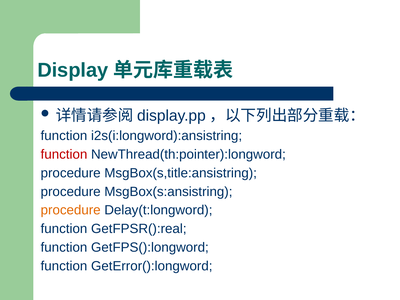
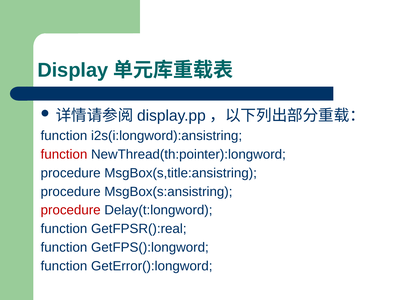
procedure colour: orange -> red (71, 210)
